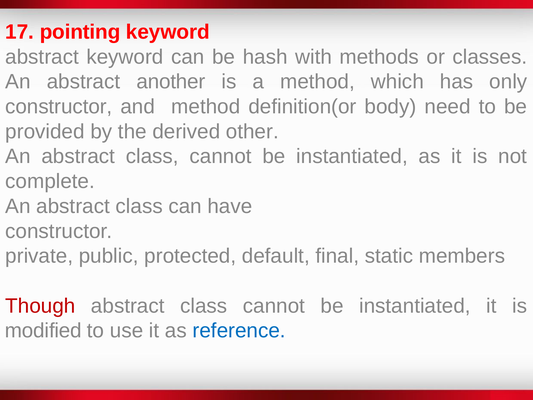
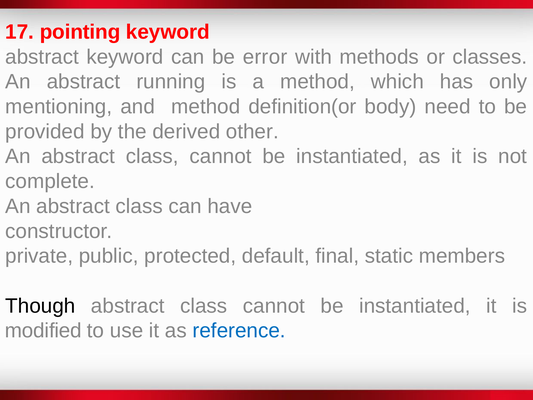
hash: hash -> error (265, 57)
another: another -> running (171, 82)
constructor: constructor -> mentioning (59, 107)
Though colour: red -> black (40, 306)
